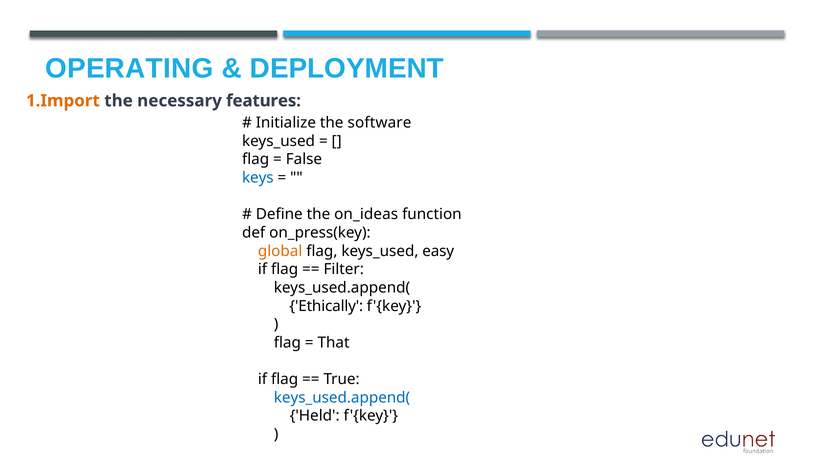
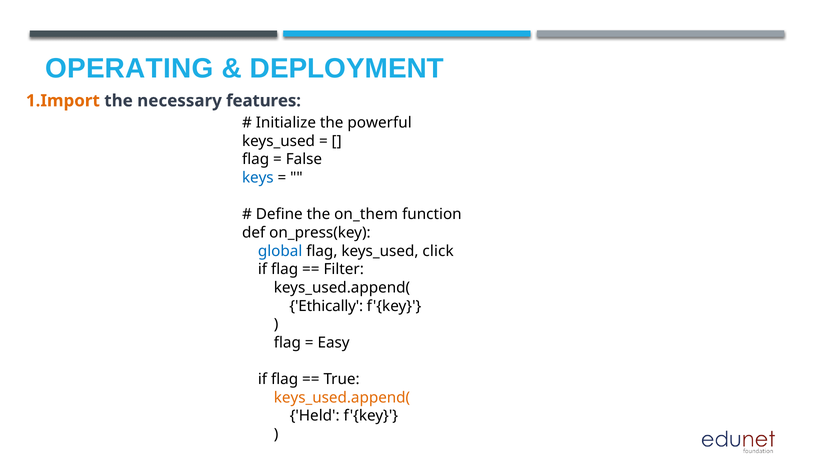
software: software -> powerful (380, 123)
on_ideas: on_ideas -> on_them (366, 214)
global colour: orange -> blue (280, 251)
easy: easy -> click (438, 251)
That: That -> Easy (334, 343)
keys_used.append( colour: blue -> orange (342, 397)
